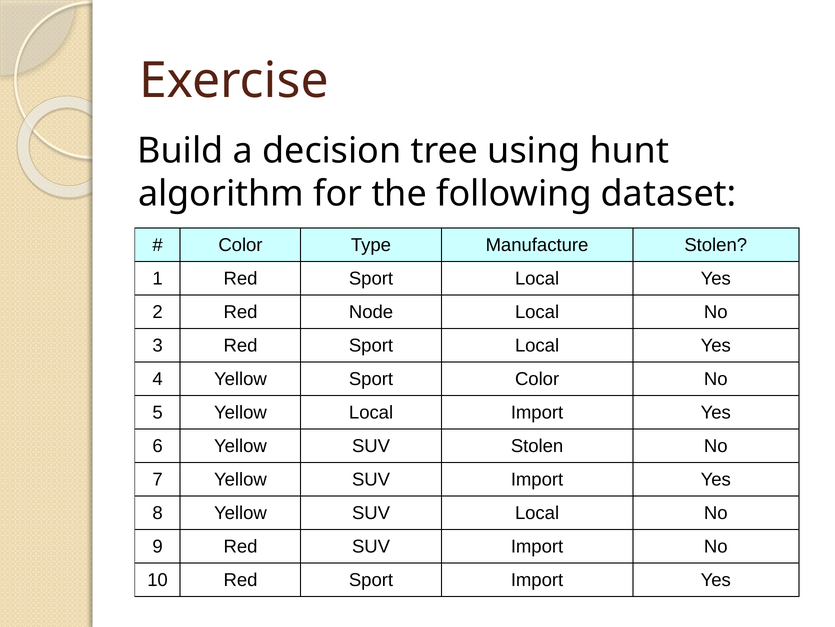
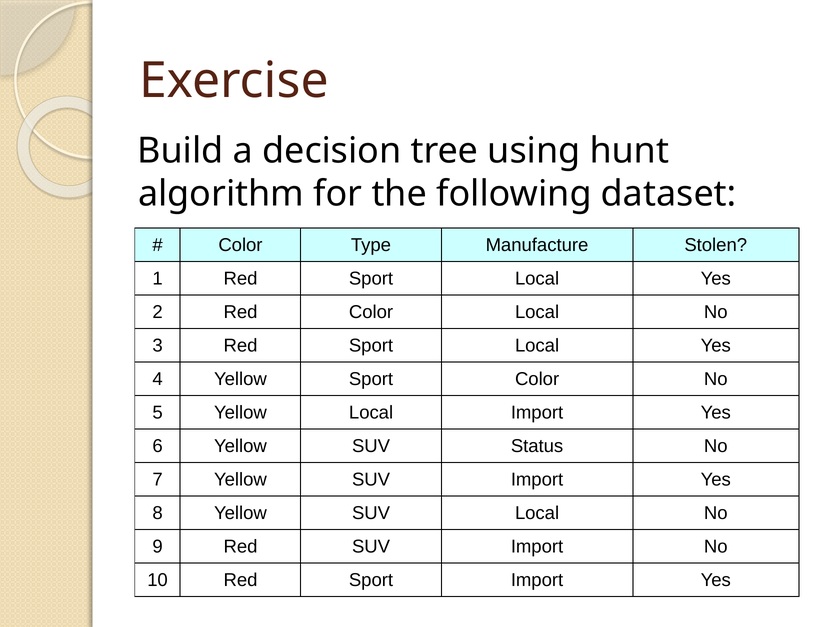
Red Node: Node -> Color (371, 312)
SUV Stolen: Stolen -> Status (537, 445)
